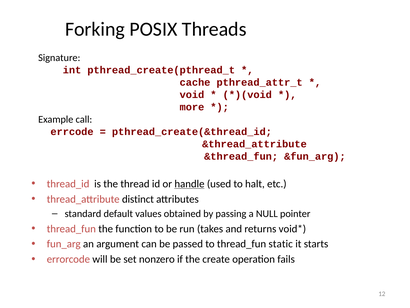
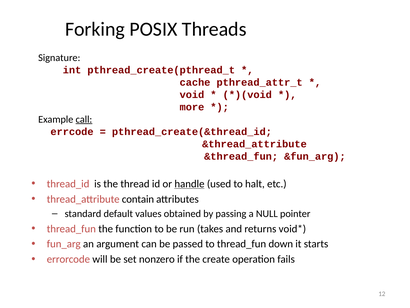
call underline: none -> present (84, 119)
distinct: distinct -> contain (138, 199)
static: static -> down (281, 244)
